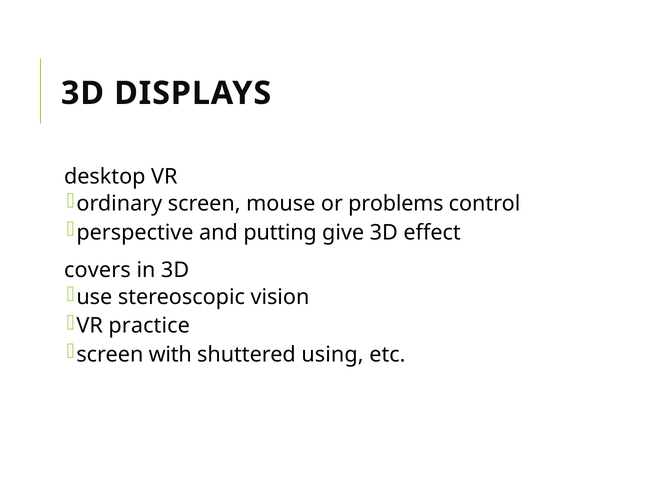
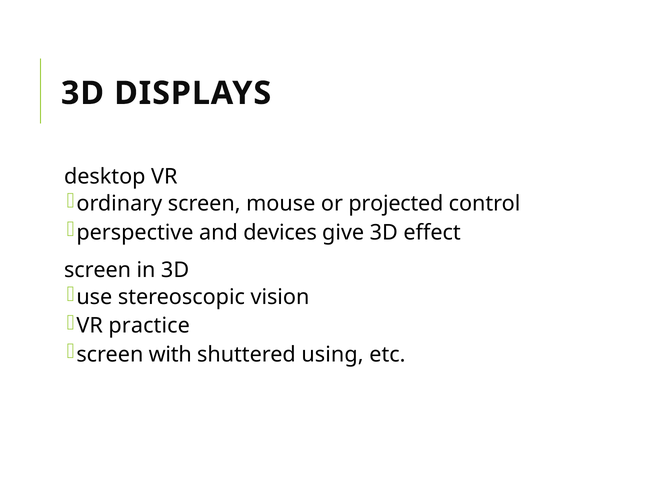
problems: problems -> projected (396, 204)
putting: putting -> devices (280, 232)
covers: covers -> screen (98, 270)
